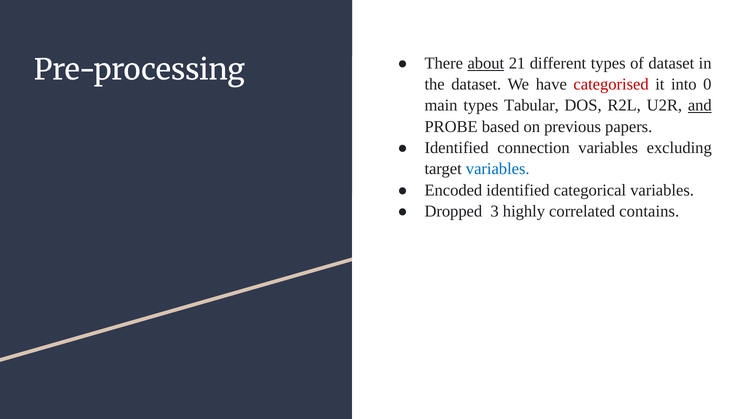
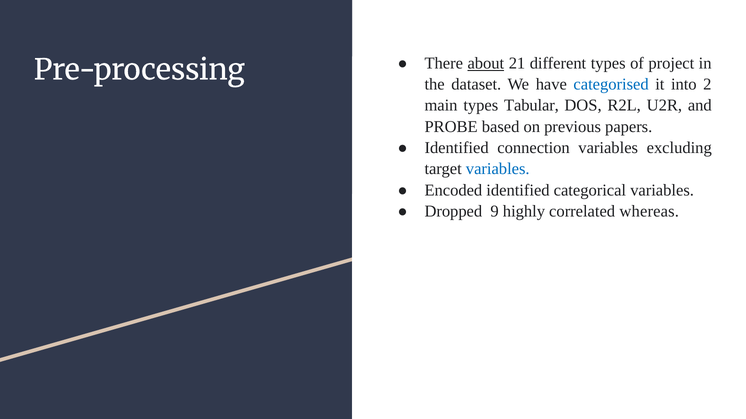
of dataset: dataset -> project (671, 63)
categorised colour: red -> blue (611, 84)
0: 0 -> 2 (707, 84)
and underline: present -> none (700, 106)
3: 3 -> 9 (495, 212)
contains: contains -> whereas (649, 212)
